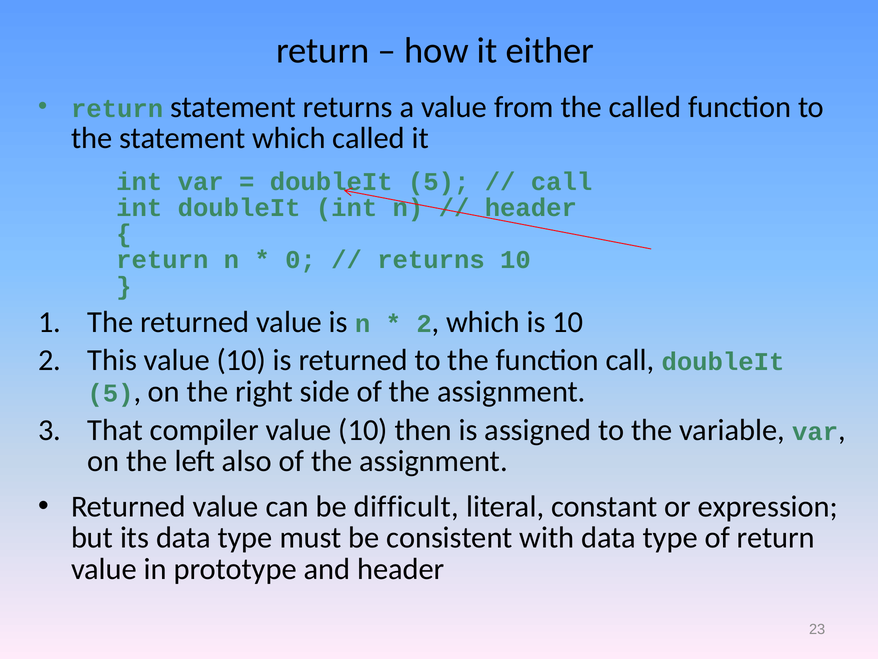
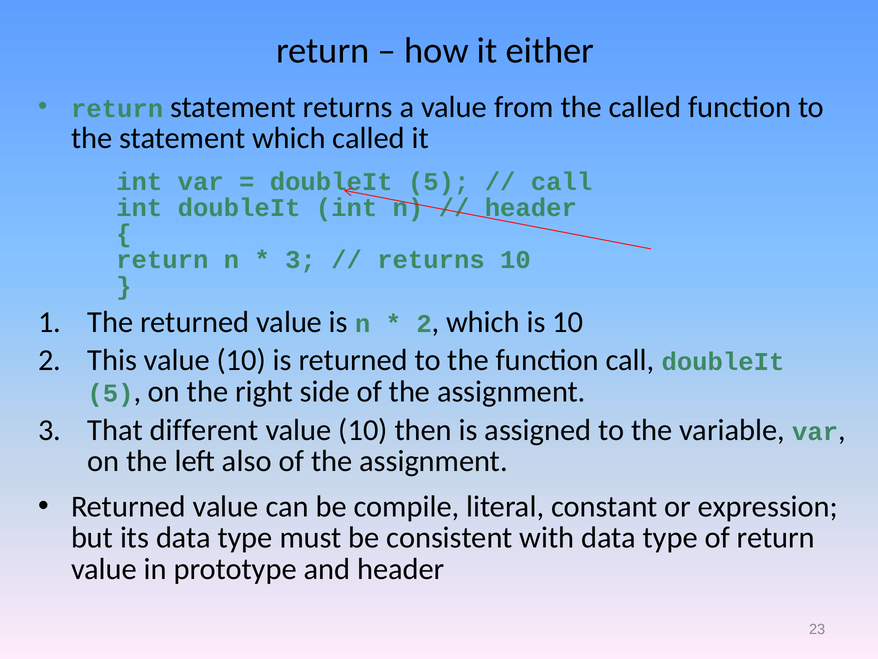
0: 0 -> 3 (301, 260)
compiler: compiler -> different (204, 430)
difficult: difficult -> compile (406, 506)
